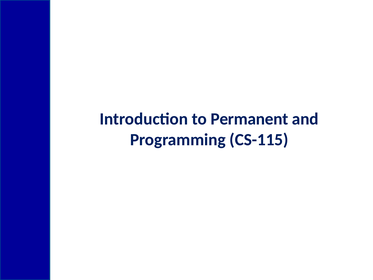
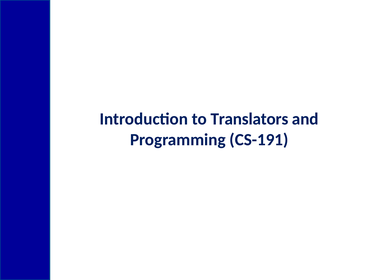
Permanent: Permanent -> Translators (249, 119)
CS-115: CS-115 -> CS-191 (259, 140)
